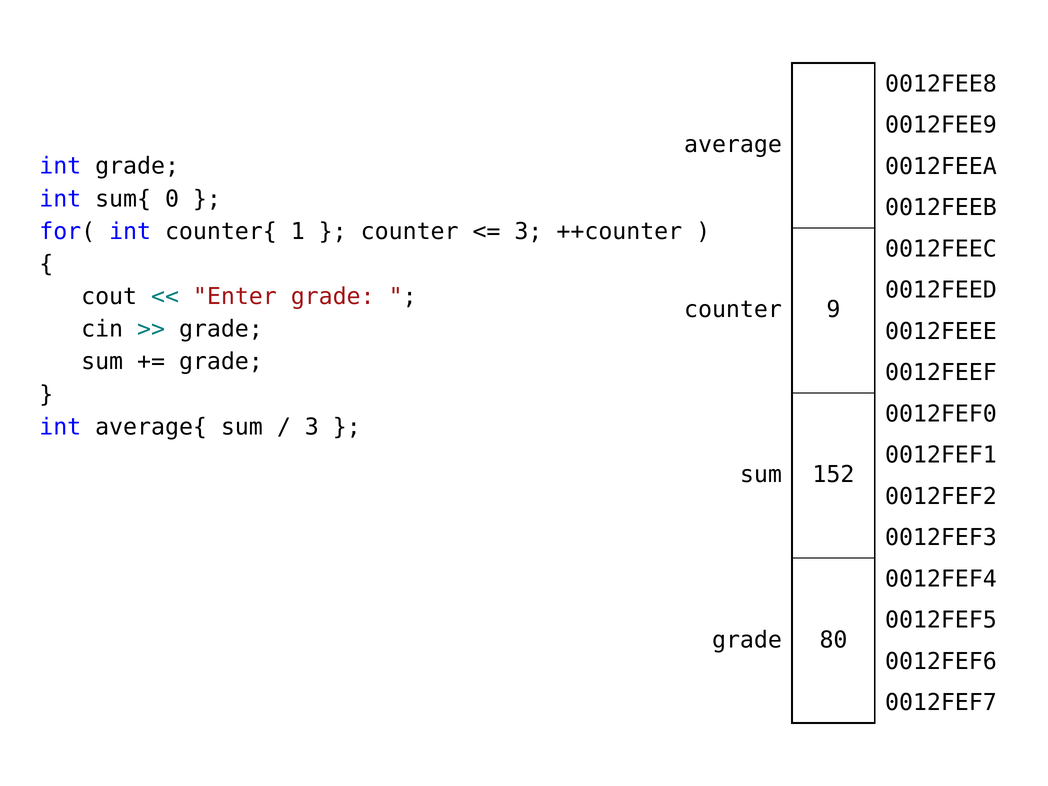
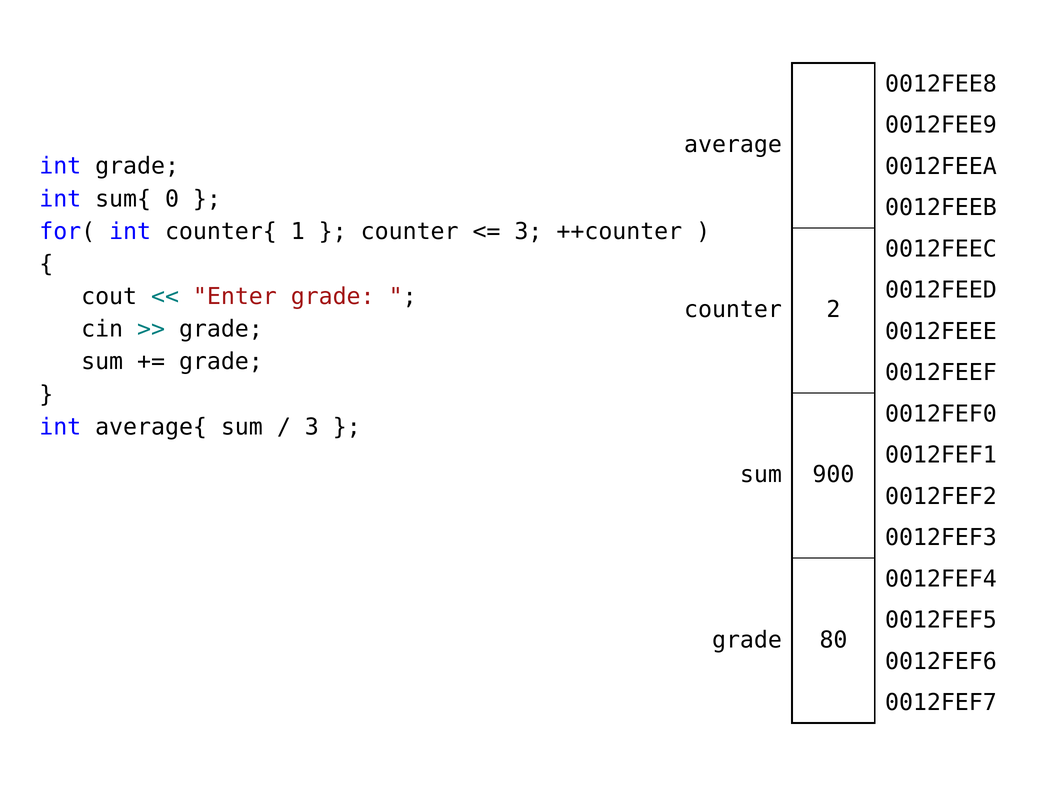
9: 9 -> 2 (833, 310)
152: 152 -> 900 (833, 475)
